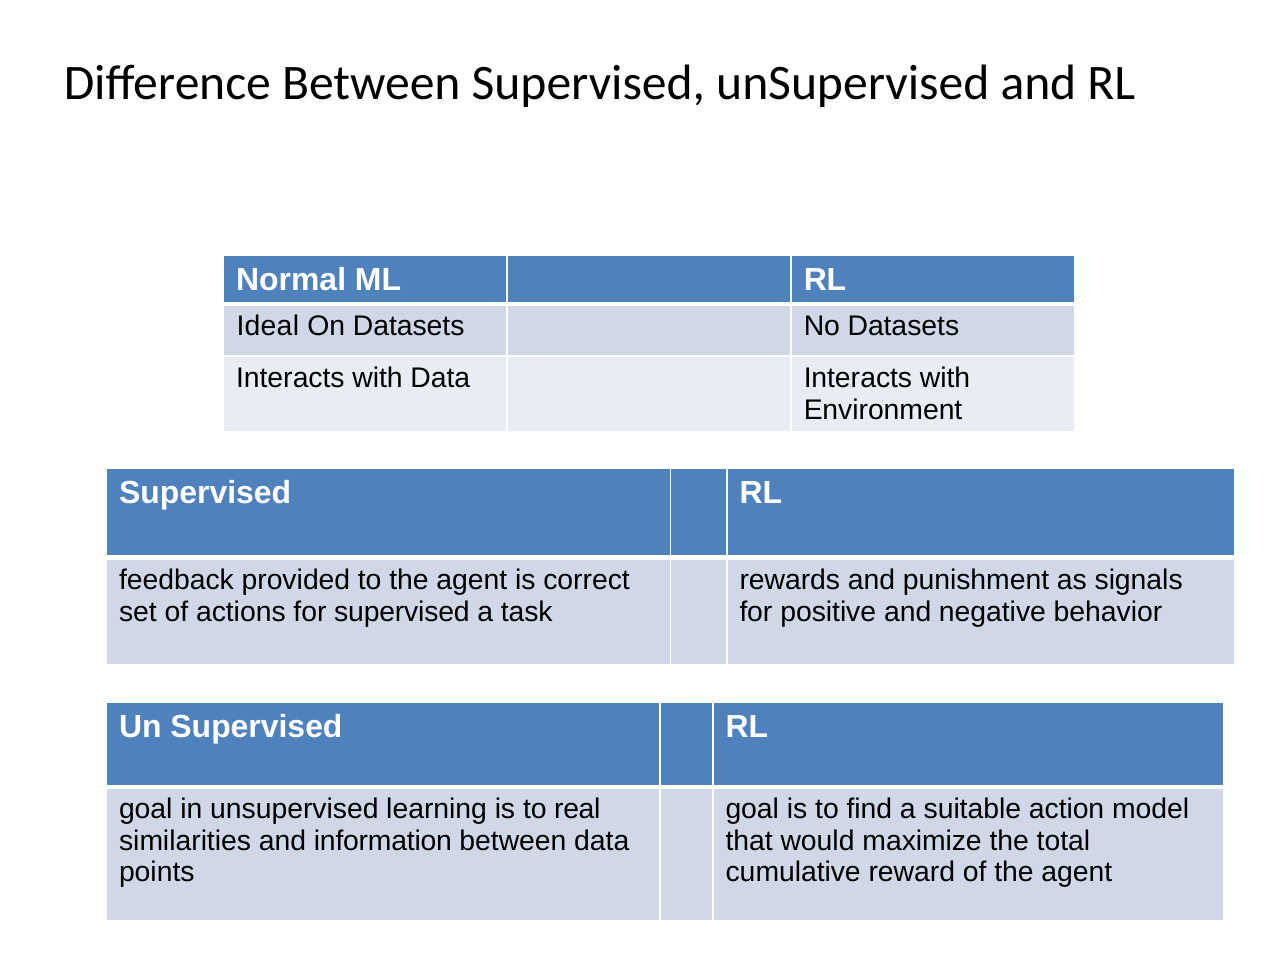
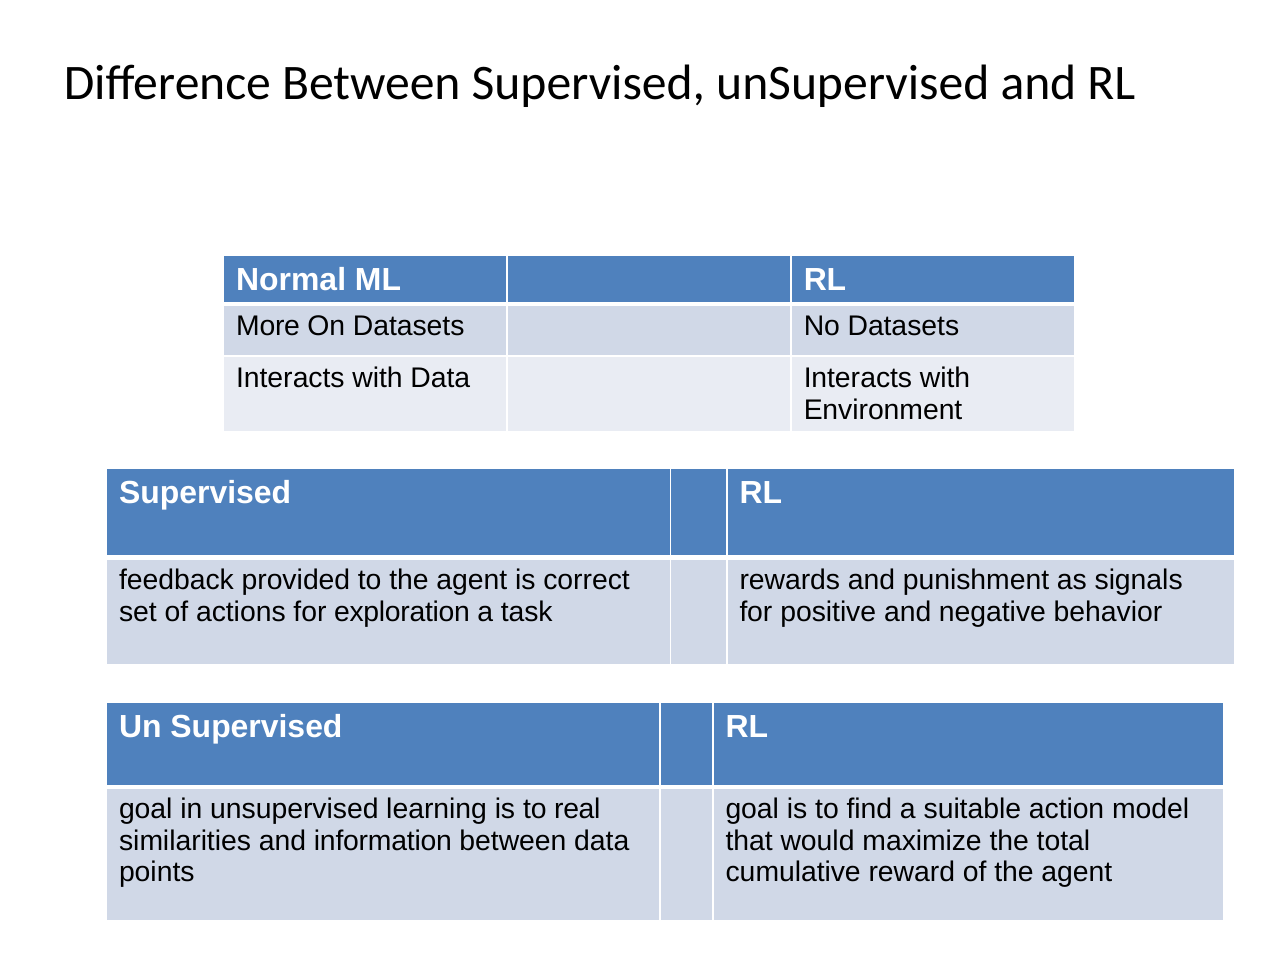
Ideal: Ideal -> More (268, 327)
for supervised: supervised -> exploration (402, 612)
